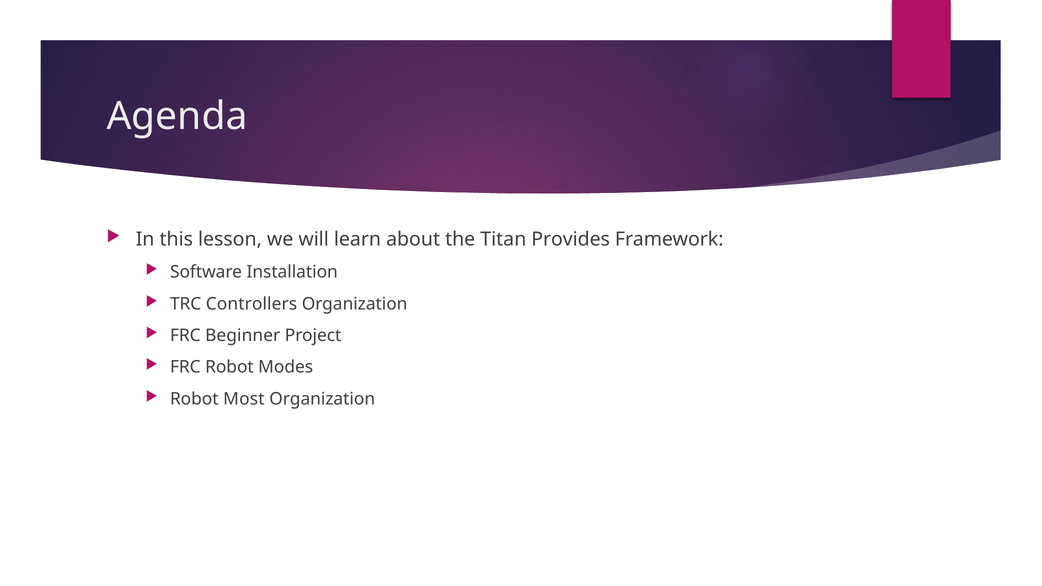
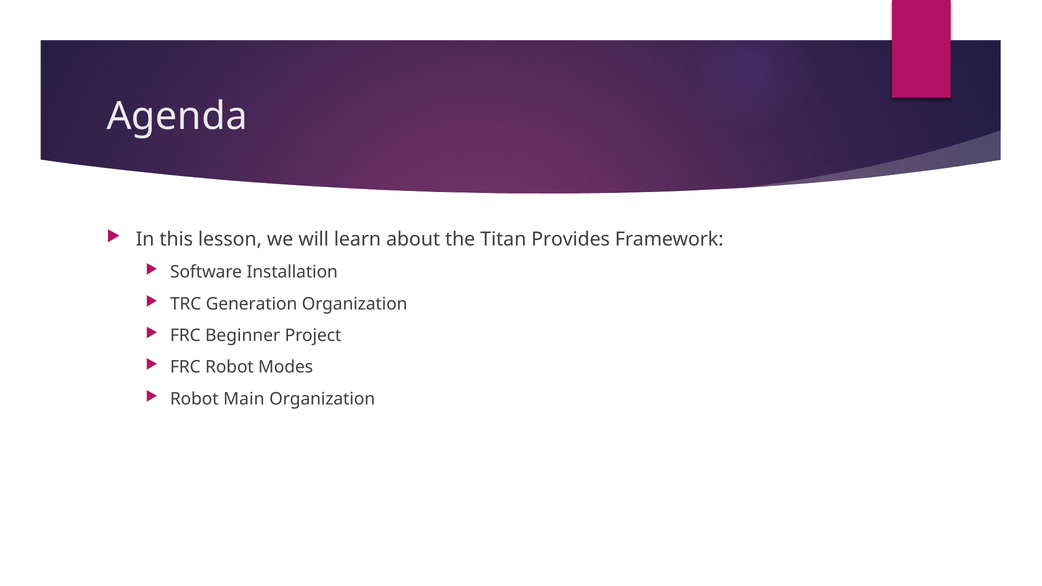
Controllers: Controllers -> Generation (252, 304)
Most: Most -> Main (244, 399)
